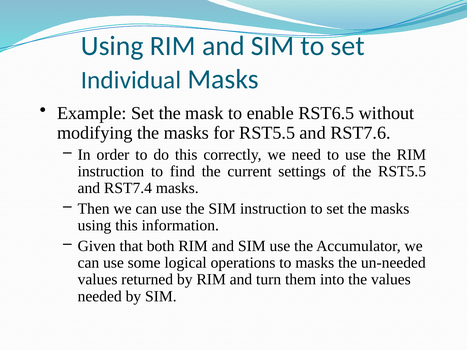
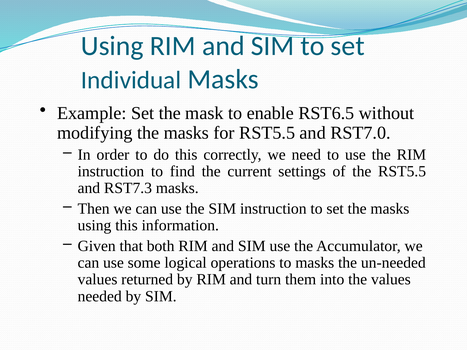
RST7.6: RST7.6 -> RST7.0 (361, 133)
RST7.4: RST7.4 -> RST7.3 (128, 188)
